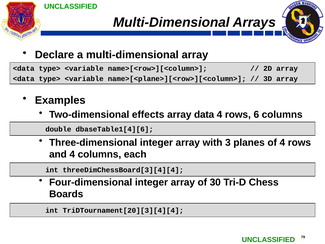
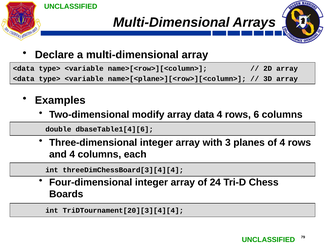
effects: effects -> modify (148, 115)
30: 30 -> 24 (215, 182)
